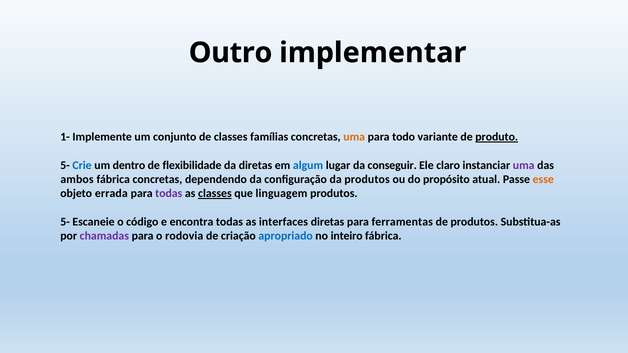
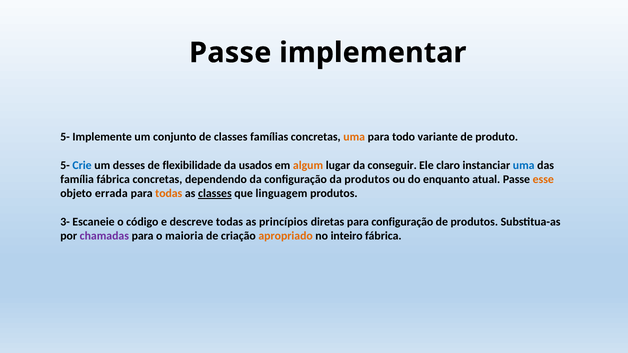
Outro: Outro -> Passe (230, 53)
1-: 1- -> 5- (65, 137)
produto underline: present -> none (497, 137)
dentro: dentro -> desses (129, 165)
da diretas: diretas -> usados (256, 165)
algum colour: blue -> orange (308, 165)
uma colour: purple -> blue (524, 165)
ambos: ambos -> família (77, 179)
propósito: propósito -> enquanto (446, 179)
todas colour: purple -> orange (169, 194)
5-: 5- -> 3- (65, 222)
encontra: encontra -> descreve (191, 222)
interfaces: interfaces -> princípios (283, 222)
para ferramentas: ferramentas -> configuração (402, 222)
rodovia: rodovia -> maioria (184, 236)
apropriado colour: blue -> orange (286, 236)
